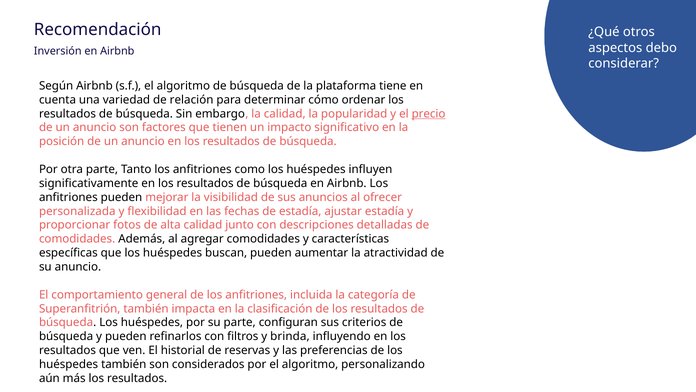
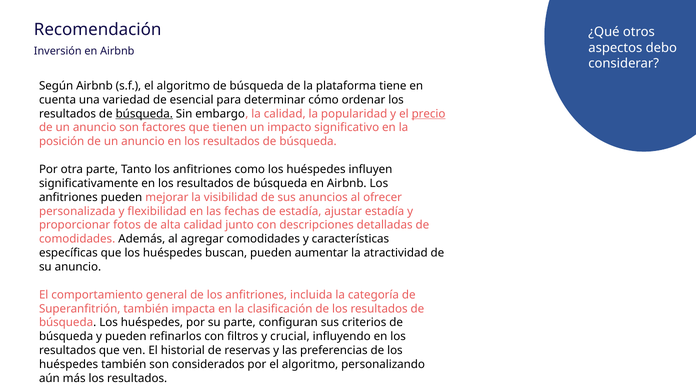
relación: relación -> esencial (192, 100)
búsqueda underline: none -> present (144, 114)
brinda: brinda -> crucial (290, 336)
